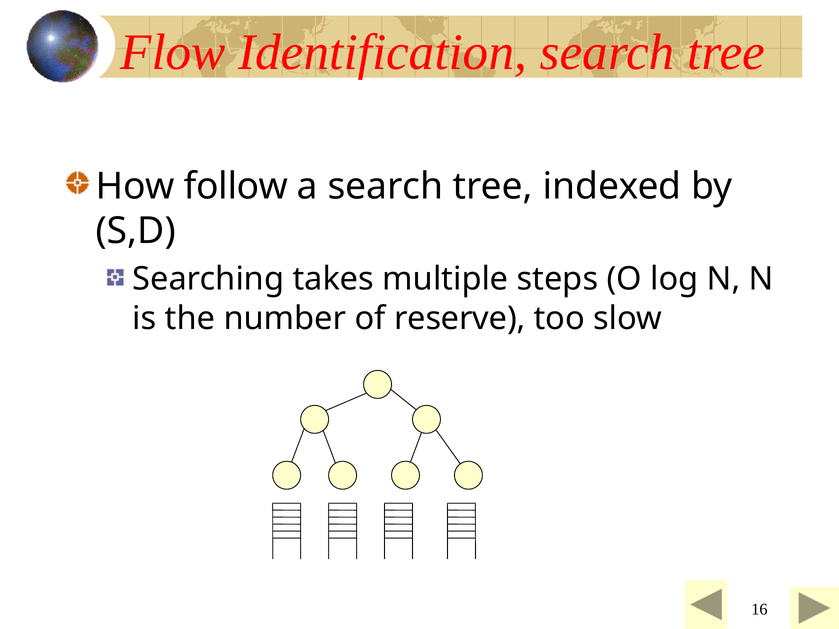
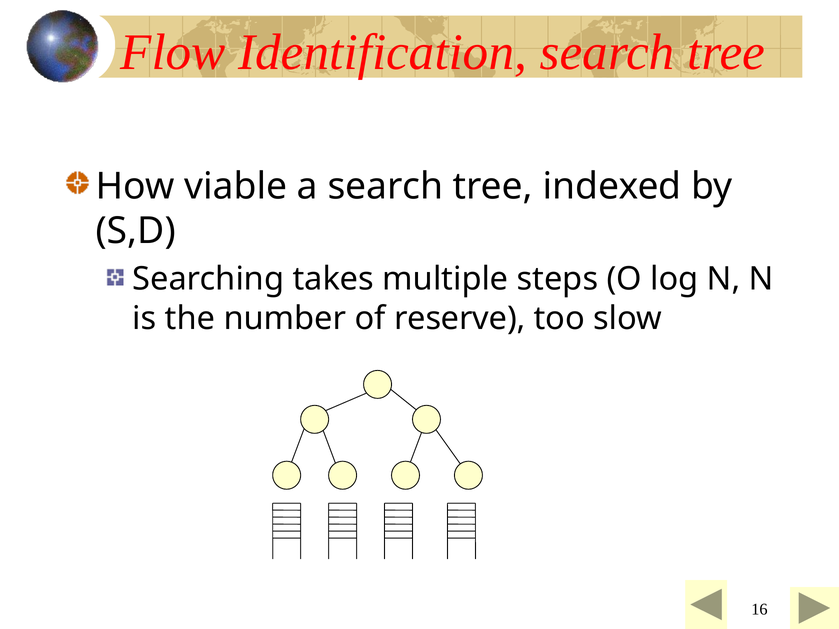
follow: follow -> viable (236, 186)
